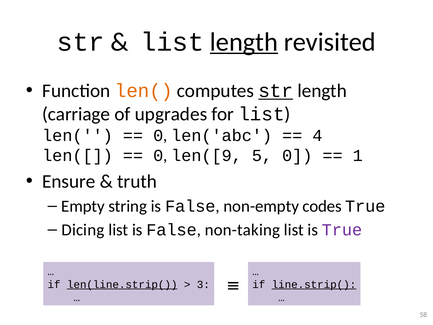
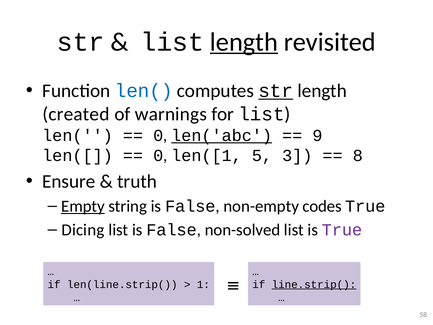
len( colour: orange -> blue (144, 91)
carriage: carriage -> created (76, 114)
upgrades: upgrades -> warnings (171, 114)
len('abc underline: none -> present (222, 135)
4: 4 -> 9 (317, 135)
len([9: len([9 -> len([1 (206, 156)
5 0: 0 -> 3 (297, 156)
1: 1 -> 8 (358, 156)
Empty underline: none -> present (83, 206)
non-taking: non-taking -> non-solved (242, 230)
len(line.strip( underline: present -> none (122, 284)
3: 3 -> 1 (203, 284)
